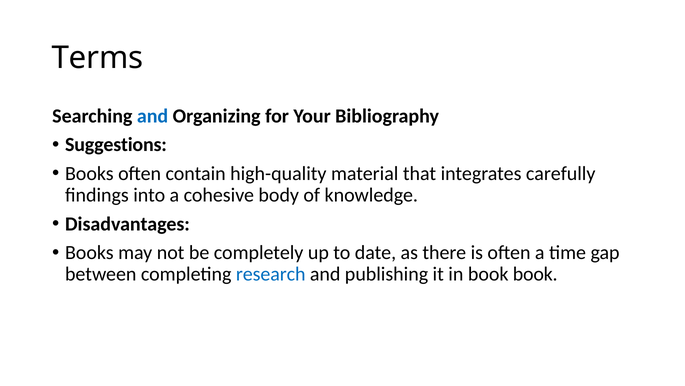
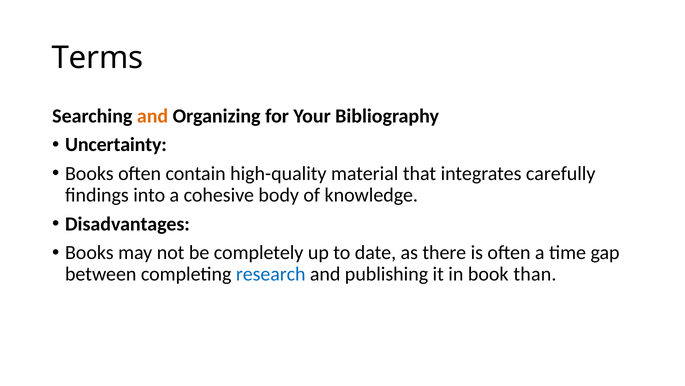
and colour: blue -> orange (153, 116)
Suggestions: Suggestions -> Uncertainty (116, 145)
book book: book -> than (535, 274)
